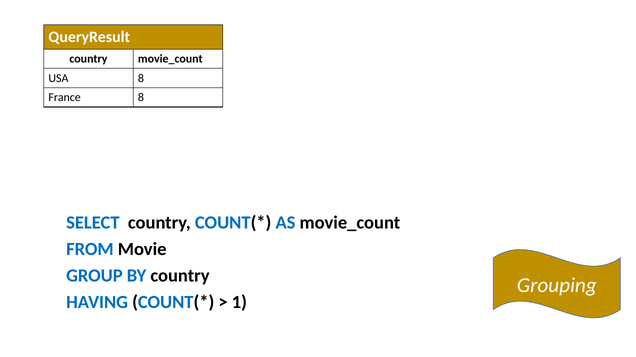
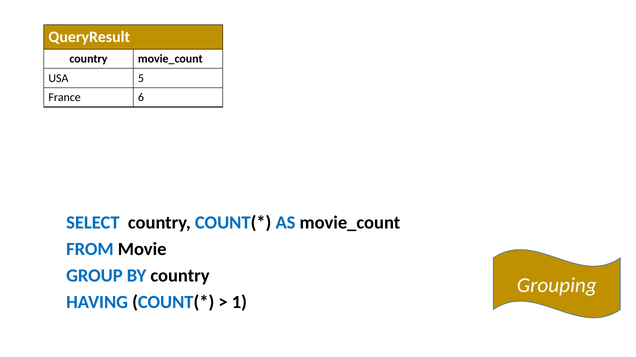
USA 8: 8 -> 5 (141, 78)
France 8: 8 -> 6 (141, 98)
